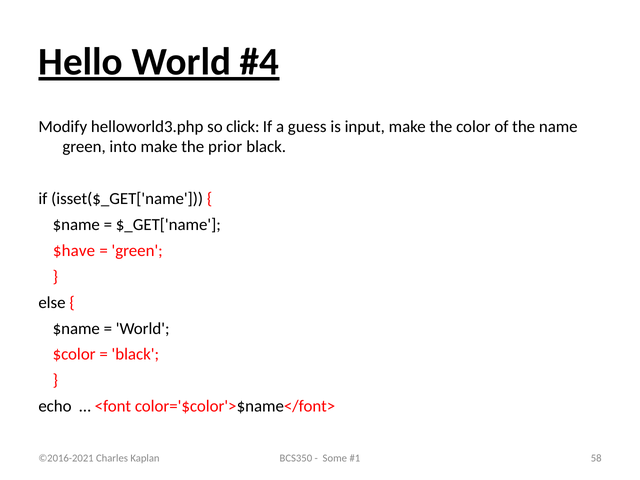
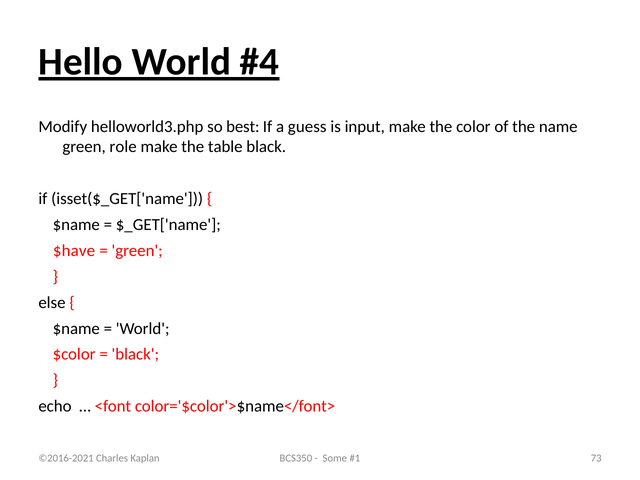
click: click -> best (243, 127)
into: into -> role (123, 147)
prior: prior -> table (225, 147)
58: 58 -> 73 (596, 458)
